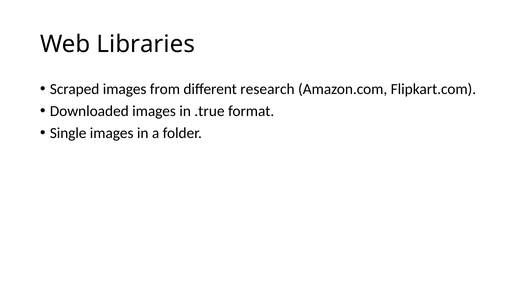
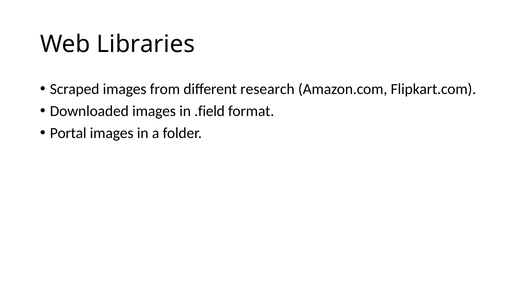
.true: .true -> .field (210, 111)
Single: Single -> Portal (68, 133)
